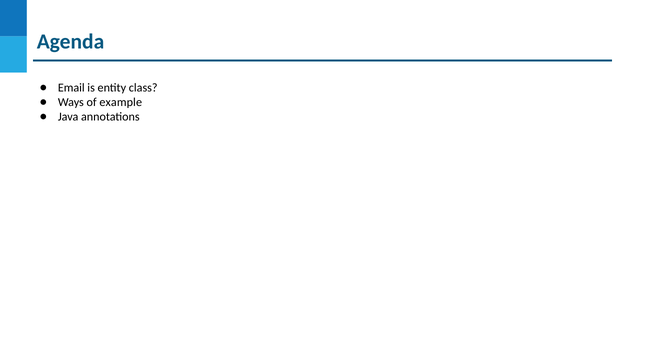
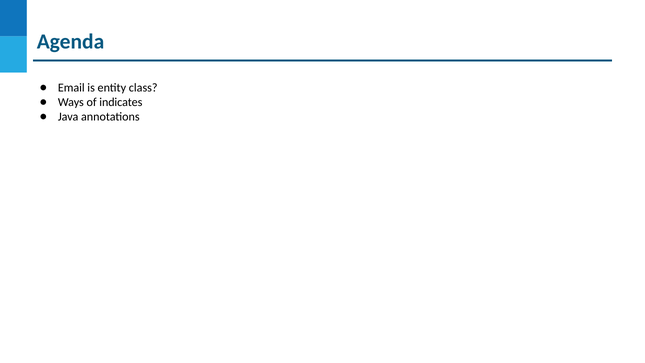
example: example -> indicates (121, 102)
